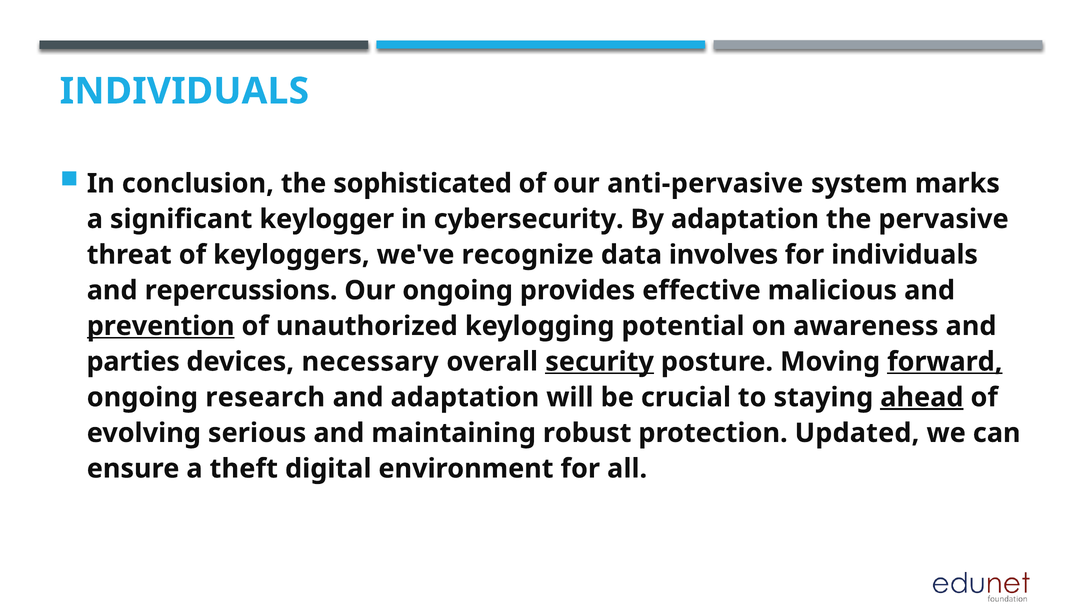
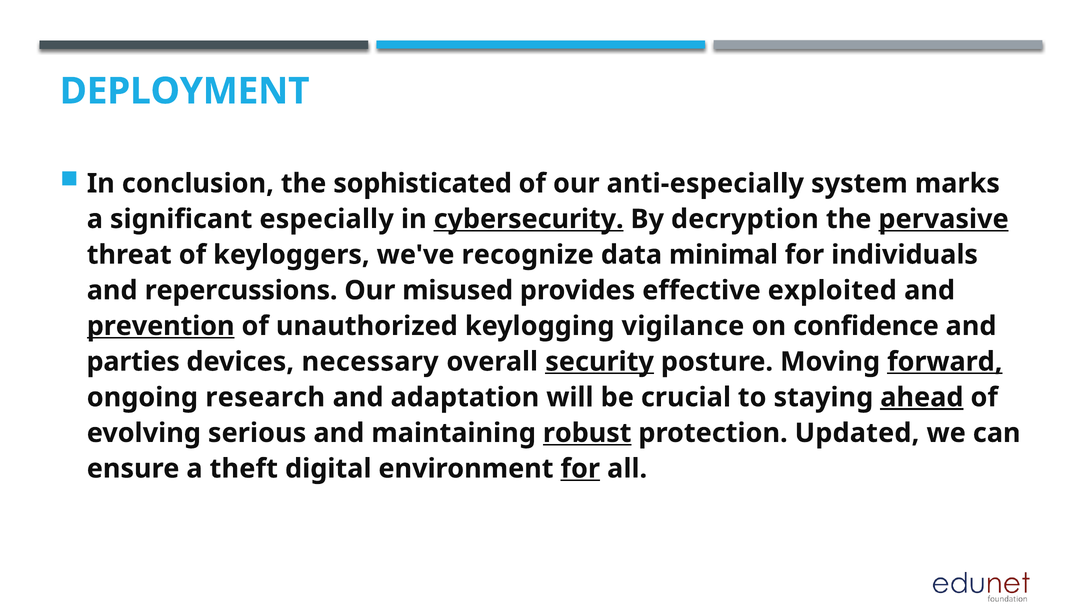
INDIVIDUALS: INDIVIDUALS -> DEPLOYMENT (185, 91)
anti-pervasive: anti-pervasive -> anti-especially (705, 184)
keylogger: keylogger -> especially (327, 219)
cybersecurity underline: none -> present (529, 219)
By adaptation: adaptation -> decryption (745, 219)
pervasive underline: none -> present (944, 219)
involves: involves -> minimal (724, 255)
Our ongoing: ongoing -> misused (458, 291)
malicious: malicious -> exploited (832, 291)
potential: potential -> vigilance (683, 326)
awareness: awareness -> confidence (866, 326)
robust underline: none -> present (587, 433)
for underline: none -> present (580, 469)
